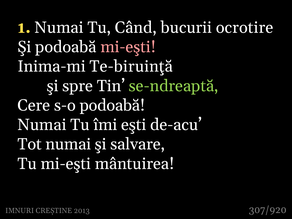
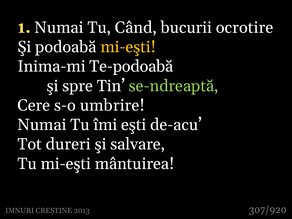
mi-eşti colour: pink -> yellow (128, 47)
Te-biruinţă: Te-biruinţă -> Te-podoabă (131, 66)
s-o podoabă: podoabă -> umbrire (112, 105)
Tot numai: numai -> dureri (68, 144)
